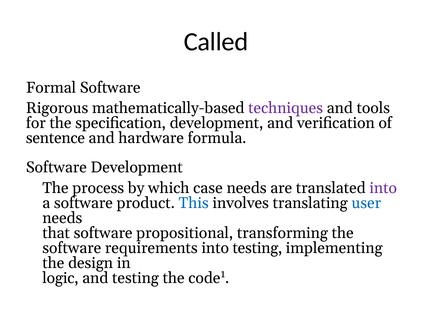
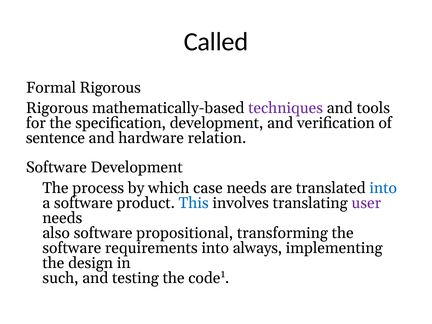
Formal Software: Software -> Rigorous (110, 88)
formula: formula -> relation (217, 138)
into colour: purple -> blue (383, 188)
user colour: blue -> purple (366, 203)
that: that -> also (56, 233)
into testing: testing -> always (257, 248)
logic: logic -> such (60, 278)
